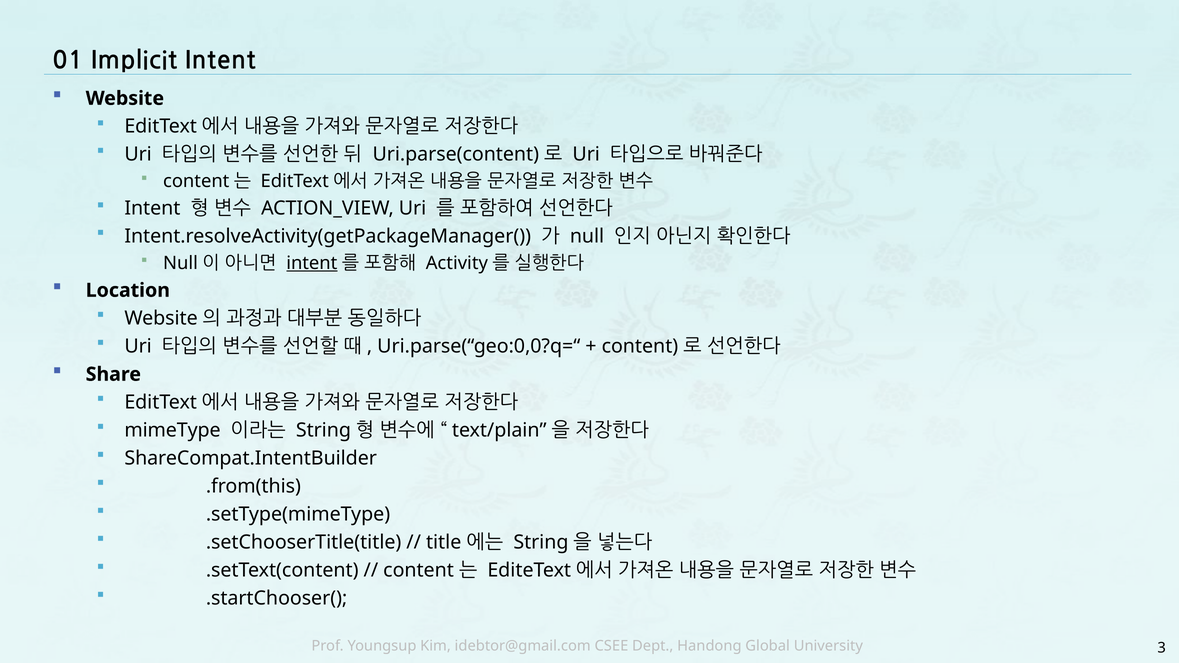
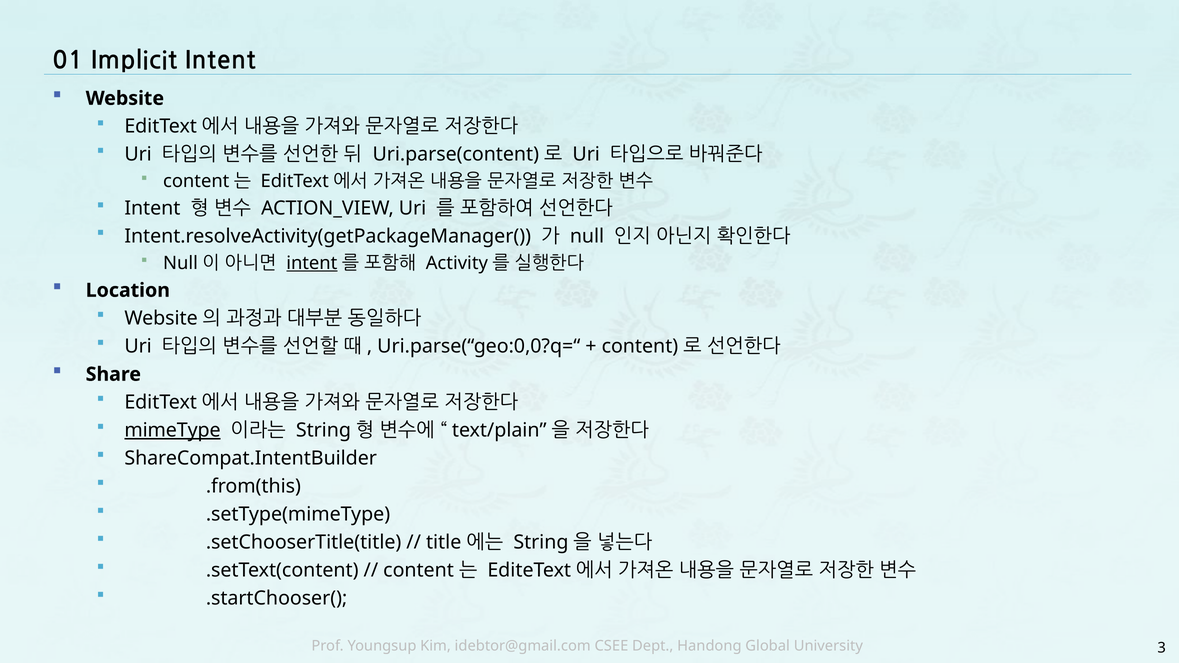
mimeType underline: none -> present (173, 430)
